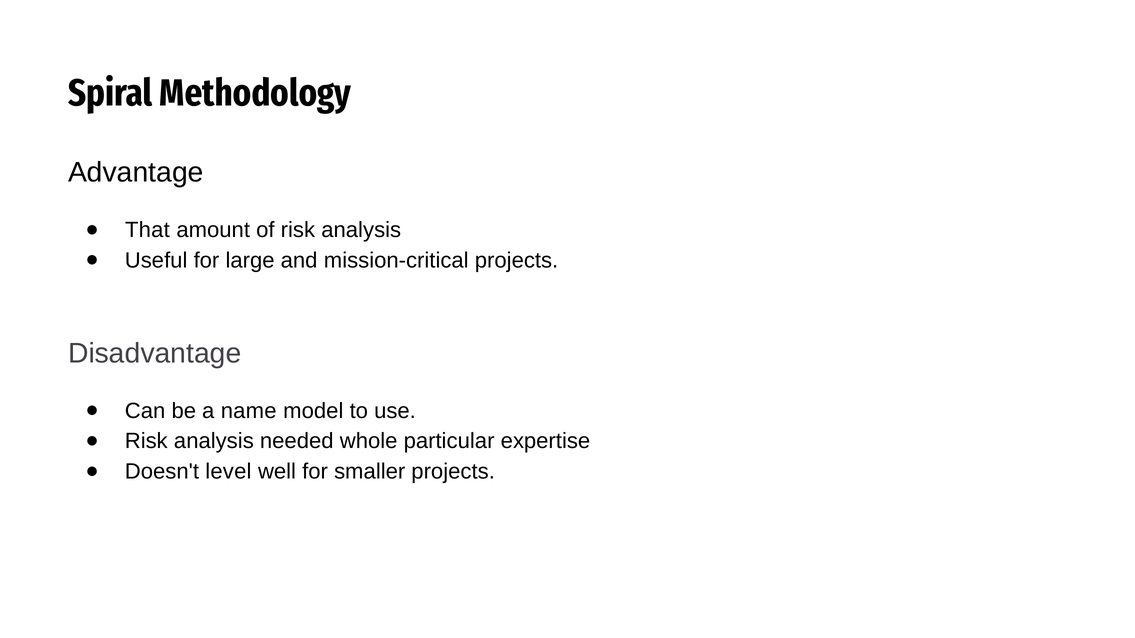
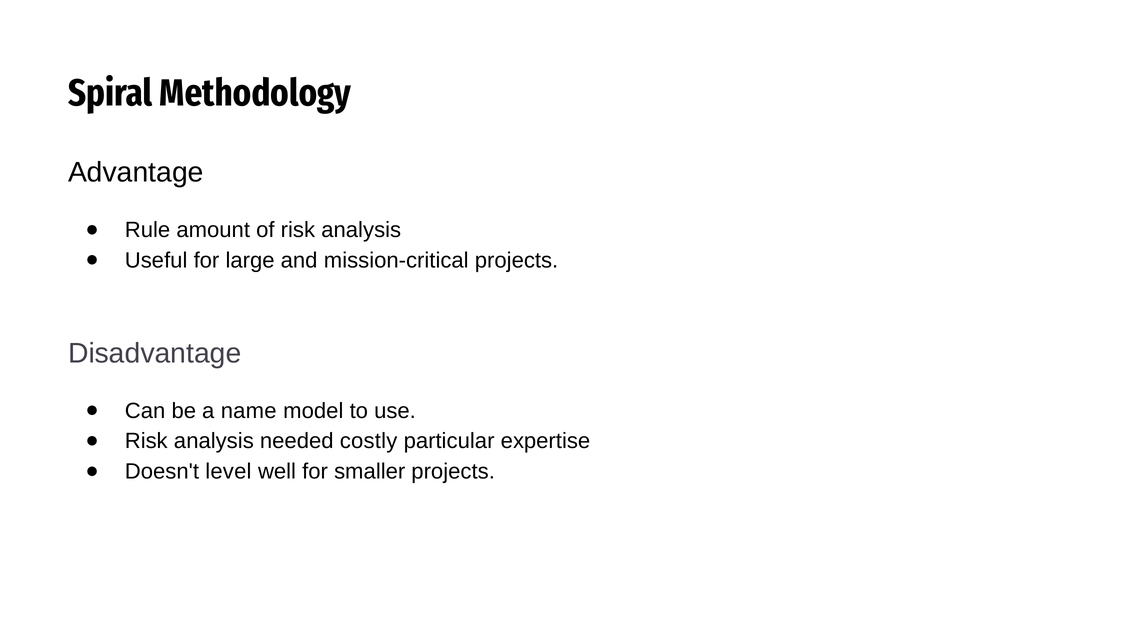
That: That -> Rule (148, 230)
whole: whole -> costly (369, 441)
